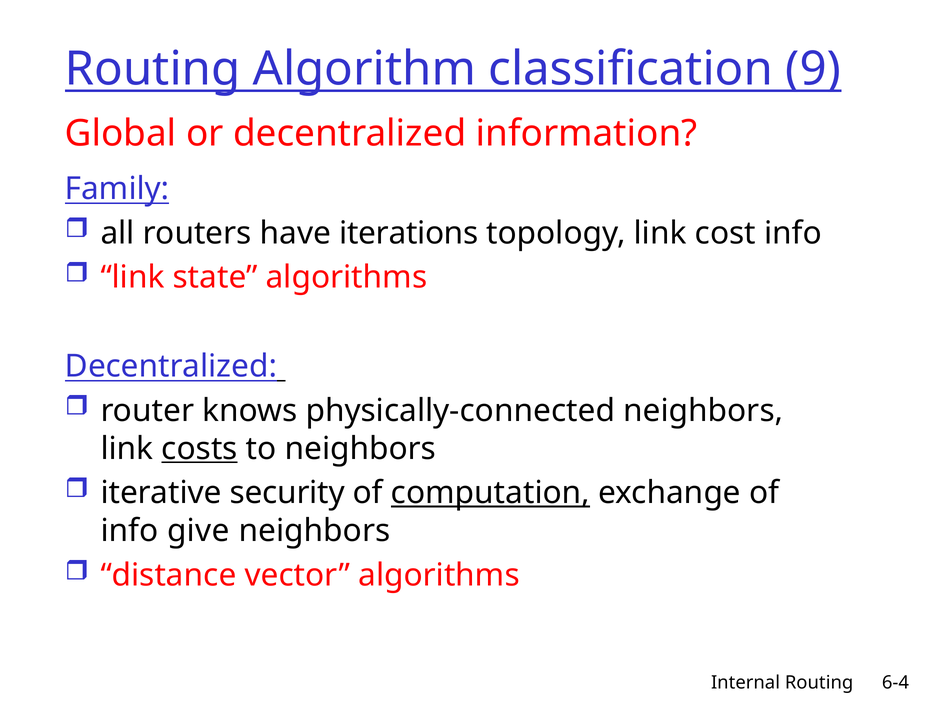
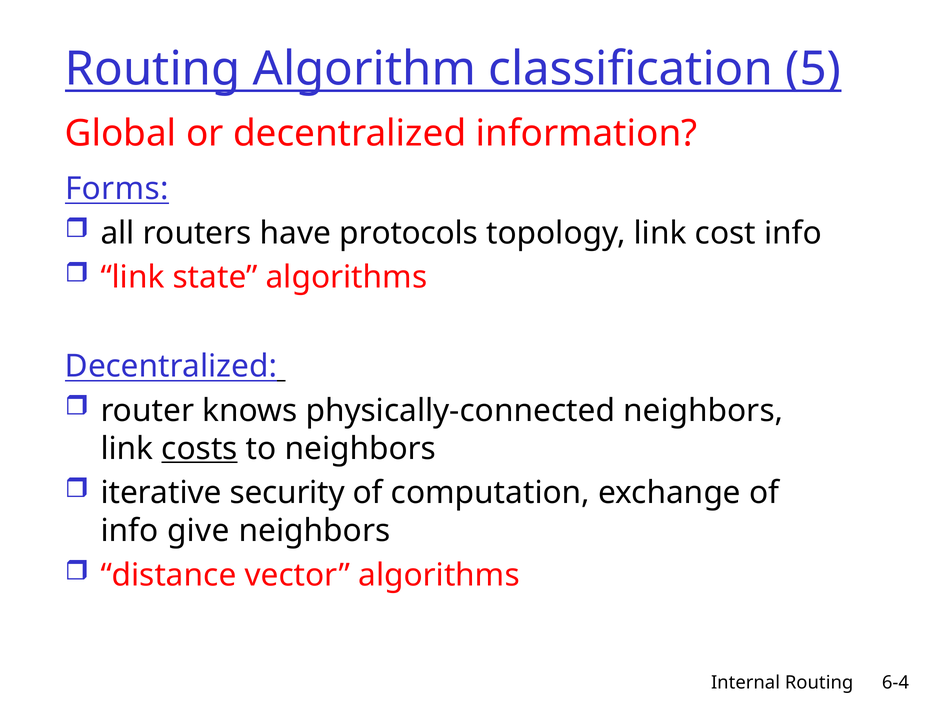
9: 9 -> 5 (813, 69)
Family: Family -> Forms (117, 189)
iterations: iterations -> protocols (409, 233)
computation underline: present -> none (490, 493)
